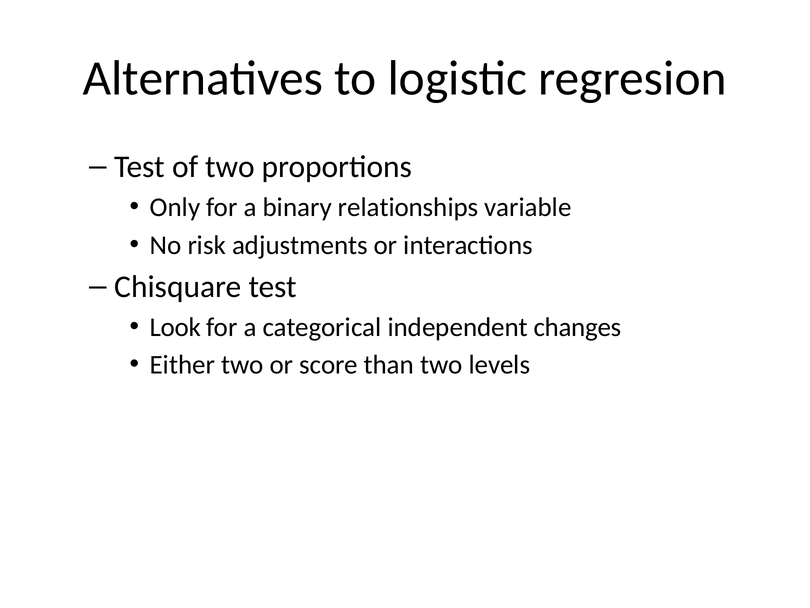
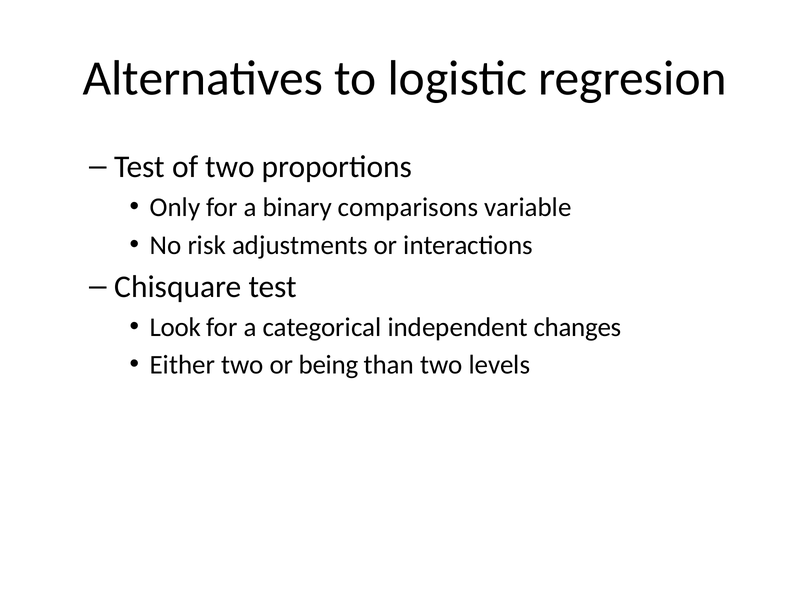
relationships: relationships -> comparisons (408, 207)
score: score -> being (329, 365)
